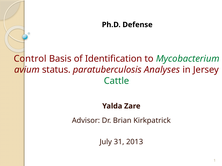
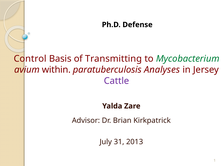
Identification: Identification -> Transmitting (114, 59)
status: status -> within (56, 70)
Cattle colour: green -> purple (117, 81)
